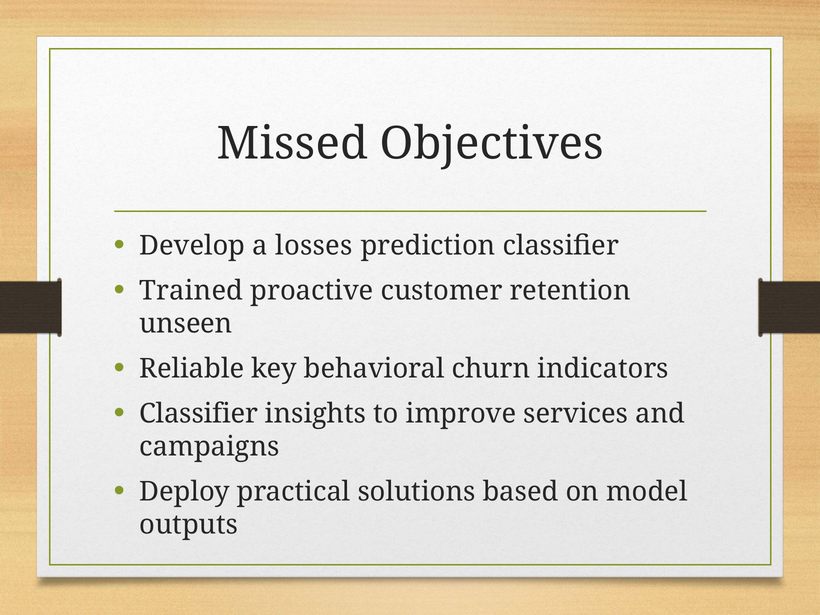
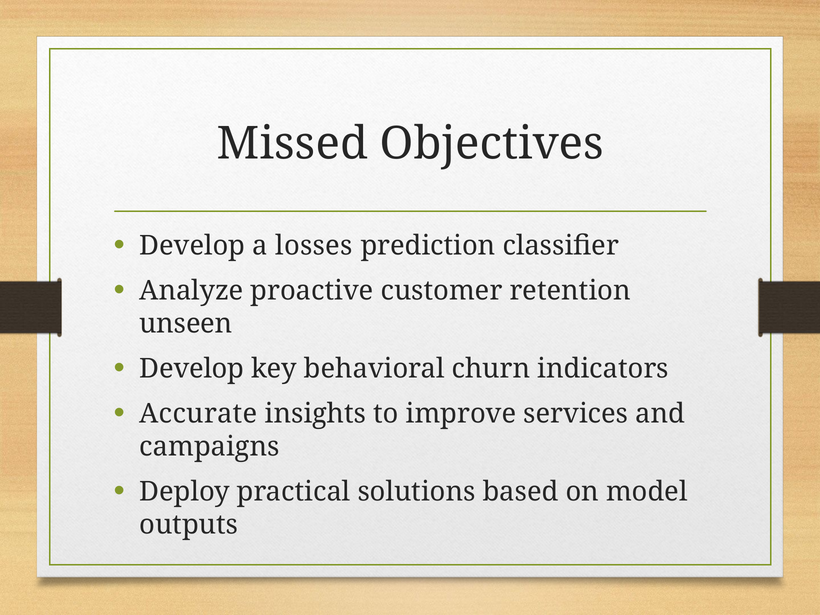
Trained: Trained -> Analyze (191, 291)
Reliable: Reliable -> Develop (192, 369)
Classifier: Classifier -> Accurate (198, 414)
